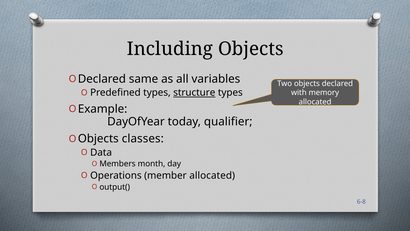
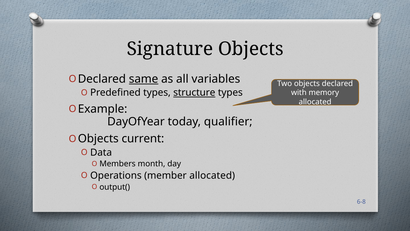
Including: Including -> Signature (170, 49)
same underline: none -> present (144, 79)
classes: classes -> current (143, 139)
